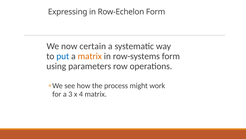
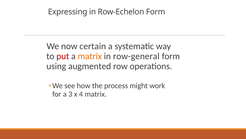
put colour: blue -> red (63, 56)
row-systems: row-systems -> row-general (136, 56)
parameters: parameters -> augmented (90, 66)
